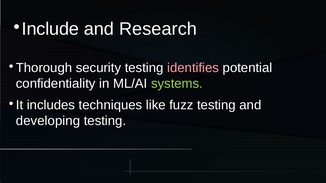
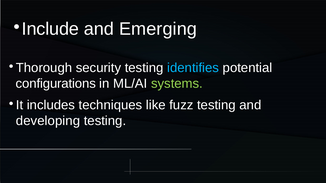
Research: Research -> Emerging (158, 29)
identifies colour: pink -> light blue (193, 68)
confidentiality: confidentiality -> configurations (56, 84)
